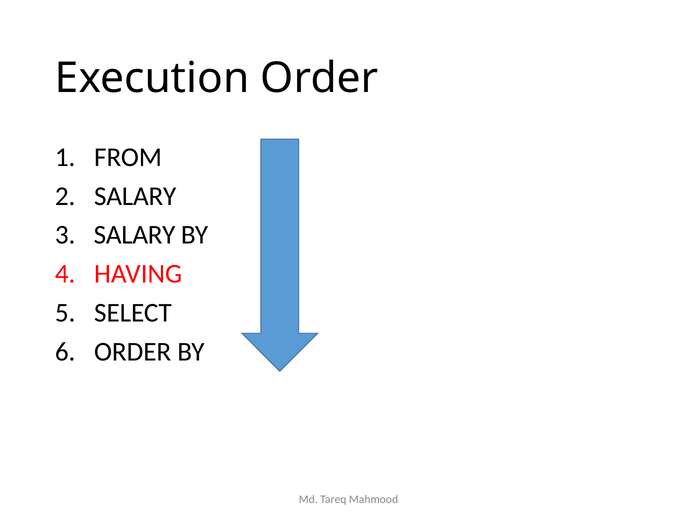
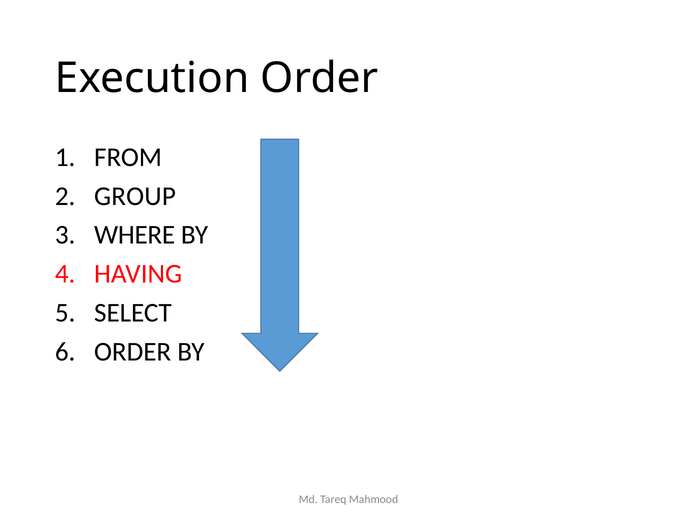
SALARY: SALARY -> GROUP (135, 196)
SALARY: SALARY -> WHERE (135, 235)
